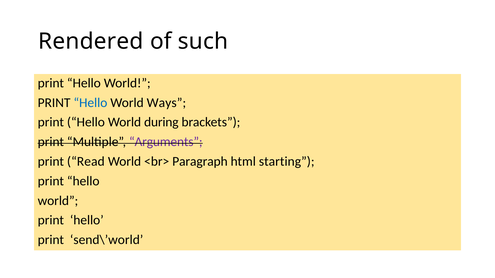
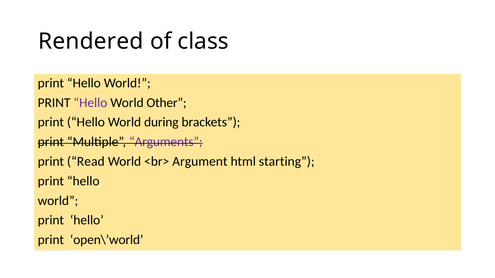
such: such -> class (203, 42)
Hello colour: blue -> purple (90, 103)
Ways: Ways -> Other (167, 103)
Paragraph: Paragraph -> Argument (200, 162)
send\’world: send\’world -> open\’world (107, 240)
